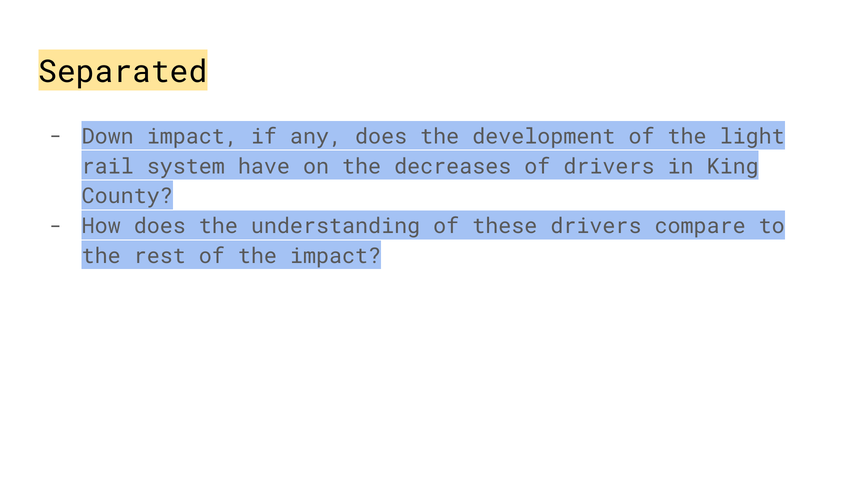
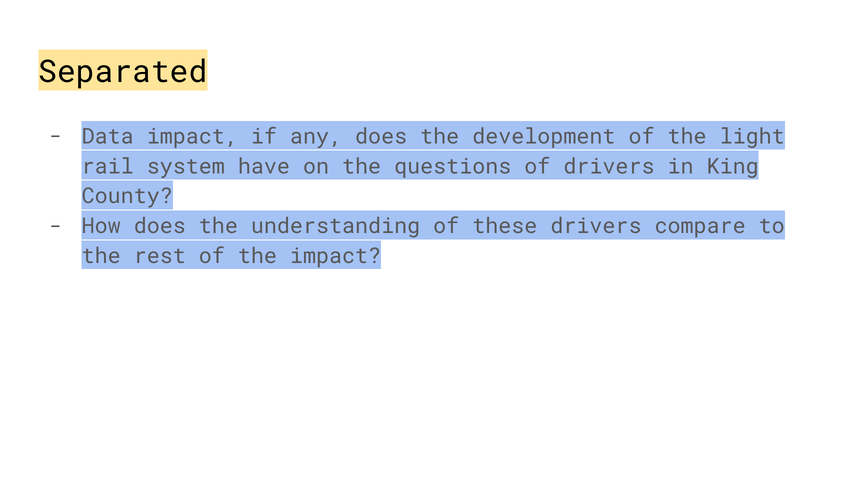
Down: Down -> Data (108, 137)
decreases: decreases -> questions (453, 166)
